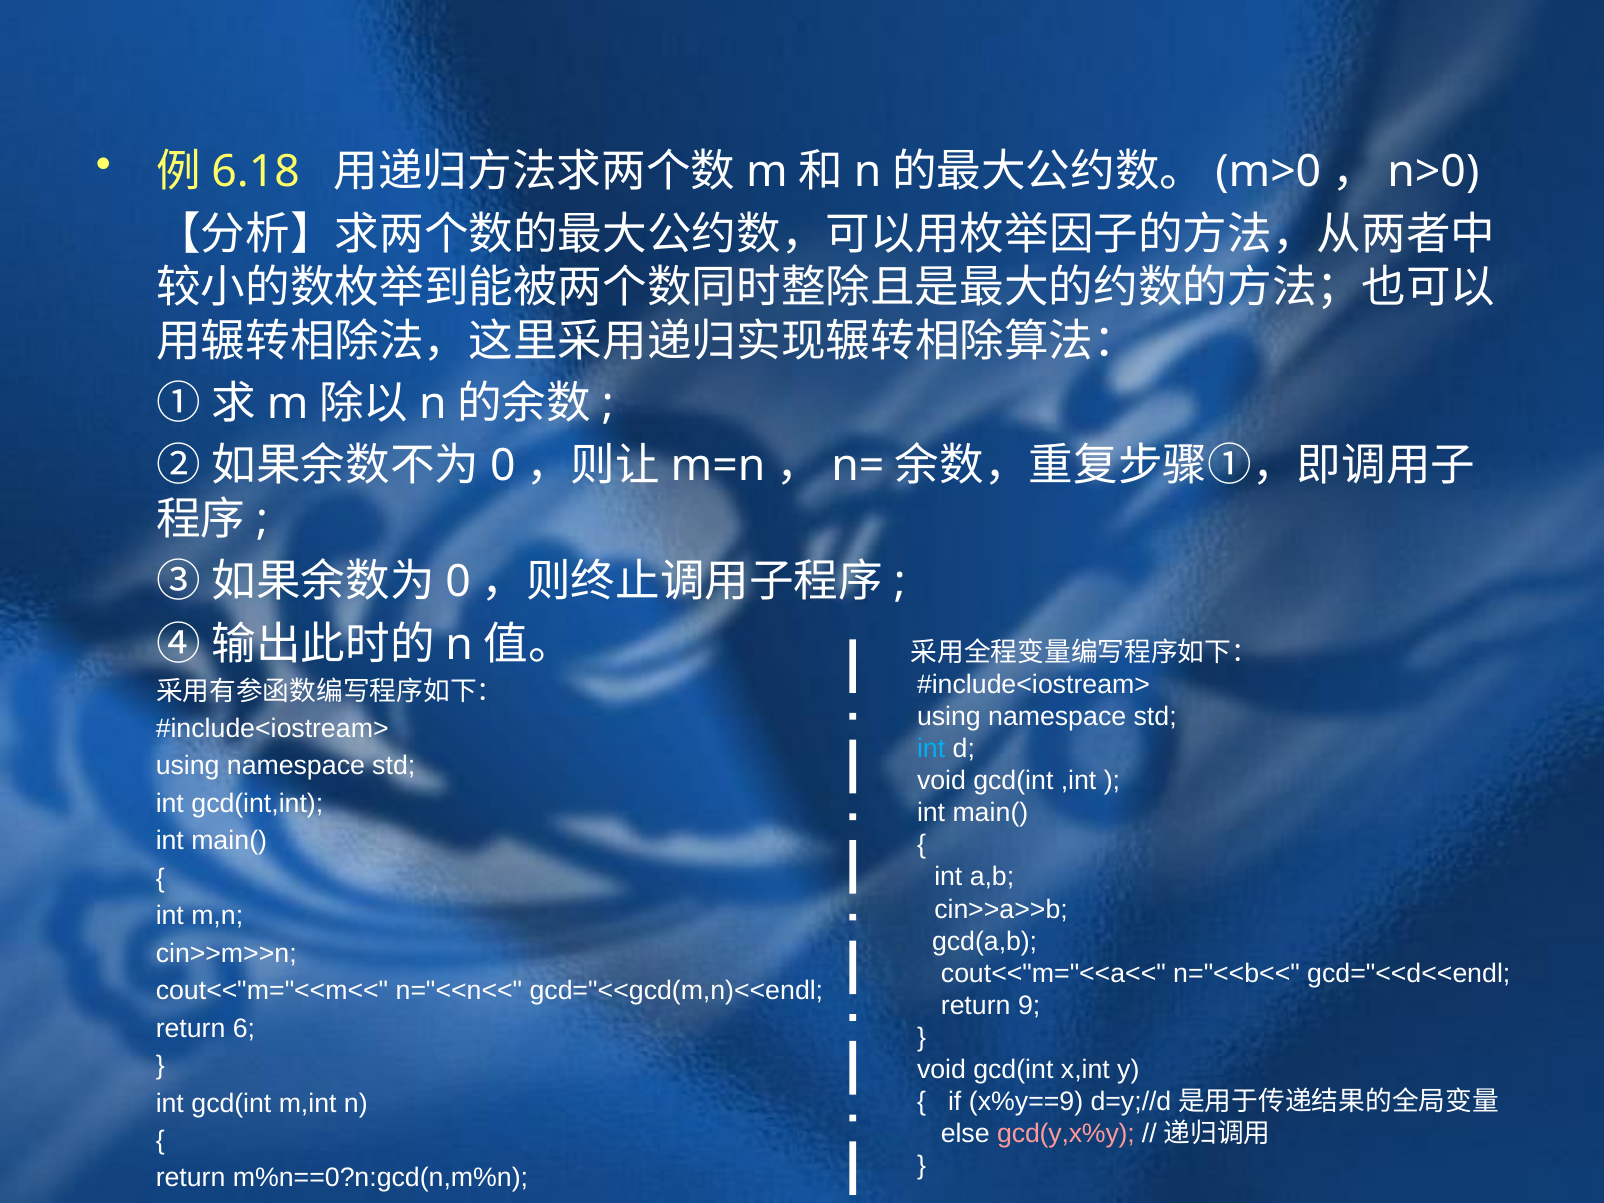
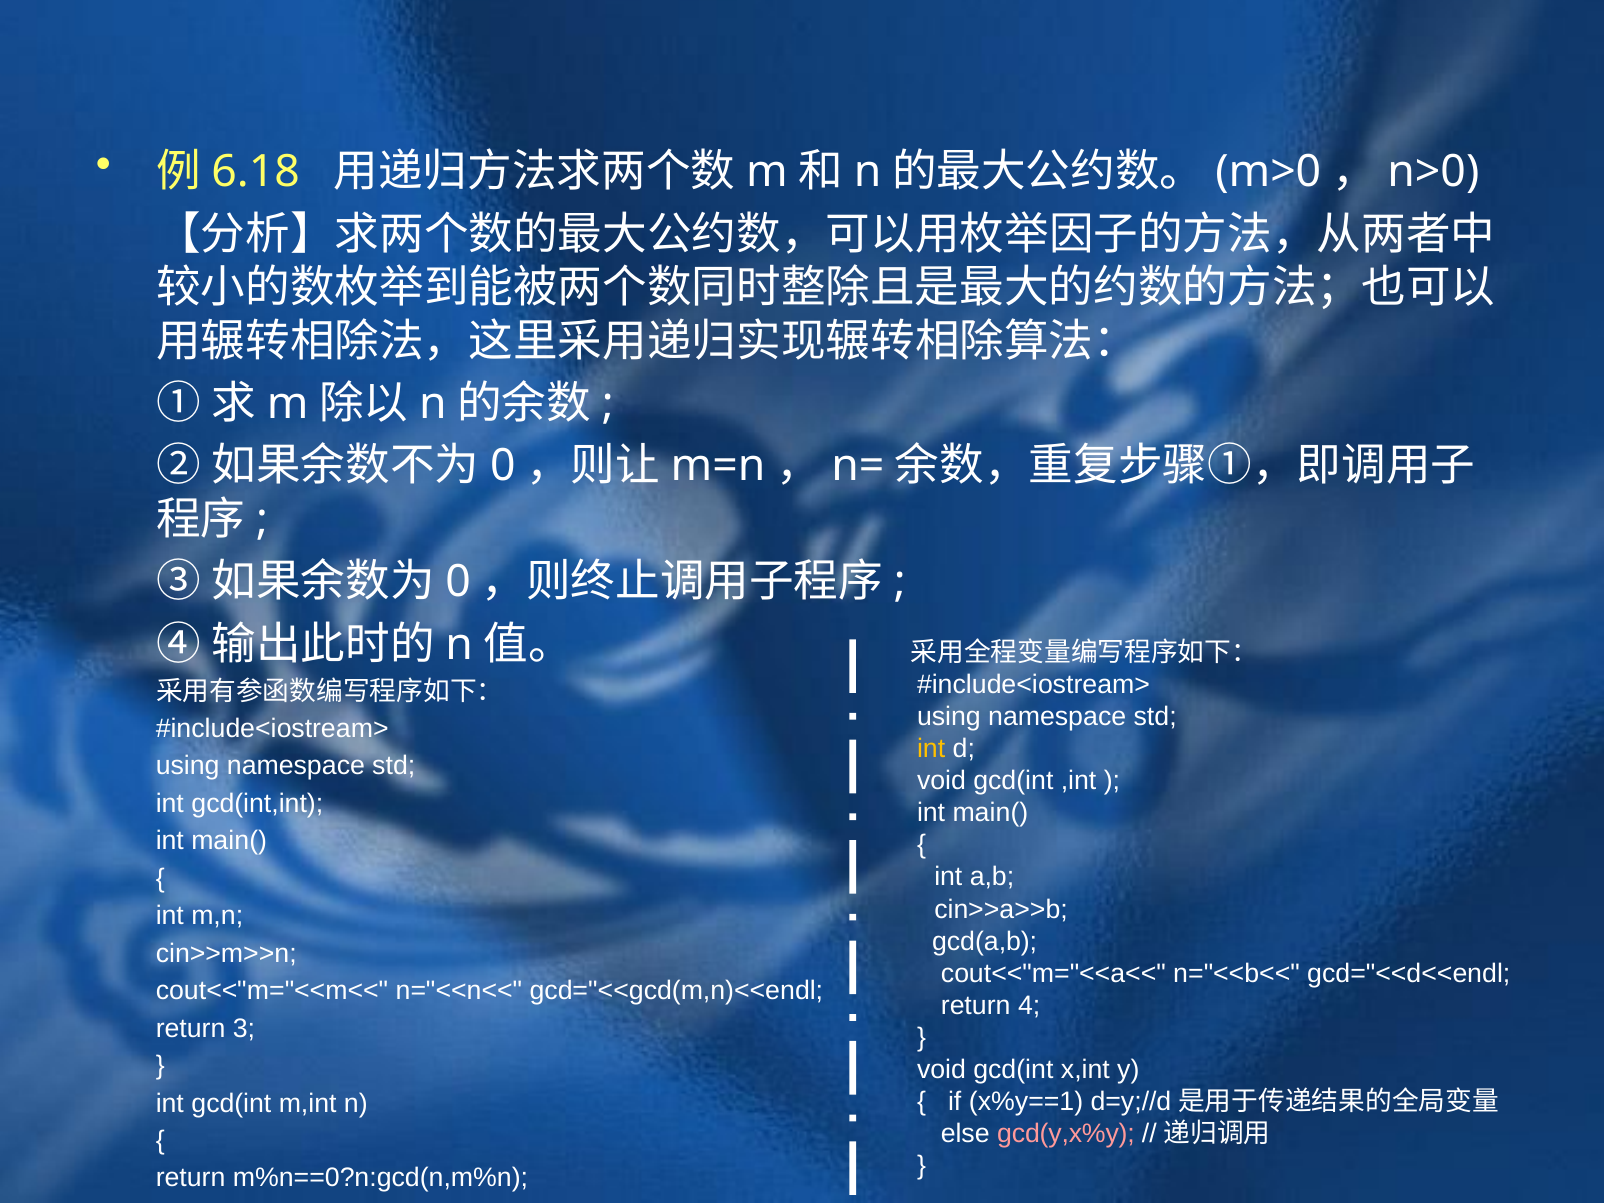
int colour: light blue -> yellow (931, 749)
9: 9 -> 4 (1029, 1005)
6: 6 -> 3 (244, 1028)
x%y==9: x%y==9 -> x%y==1 (1026, 1102)
